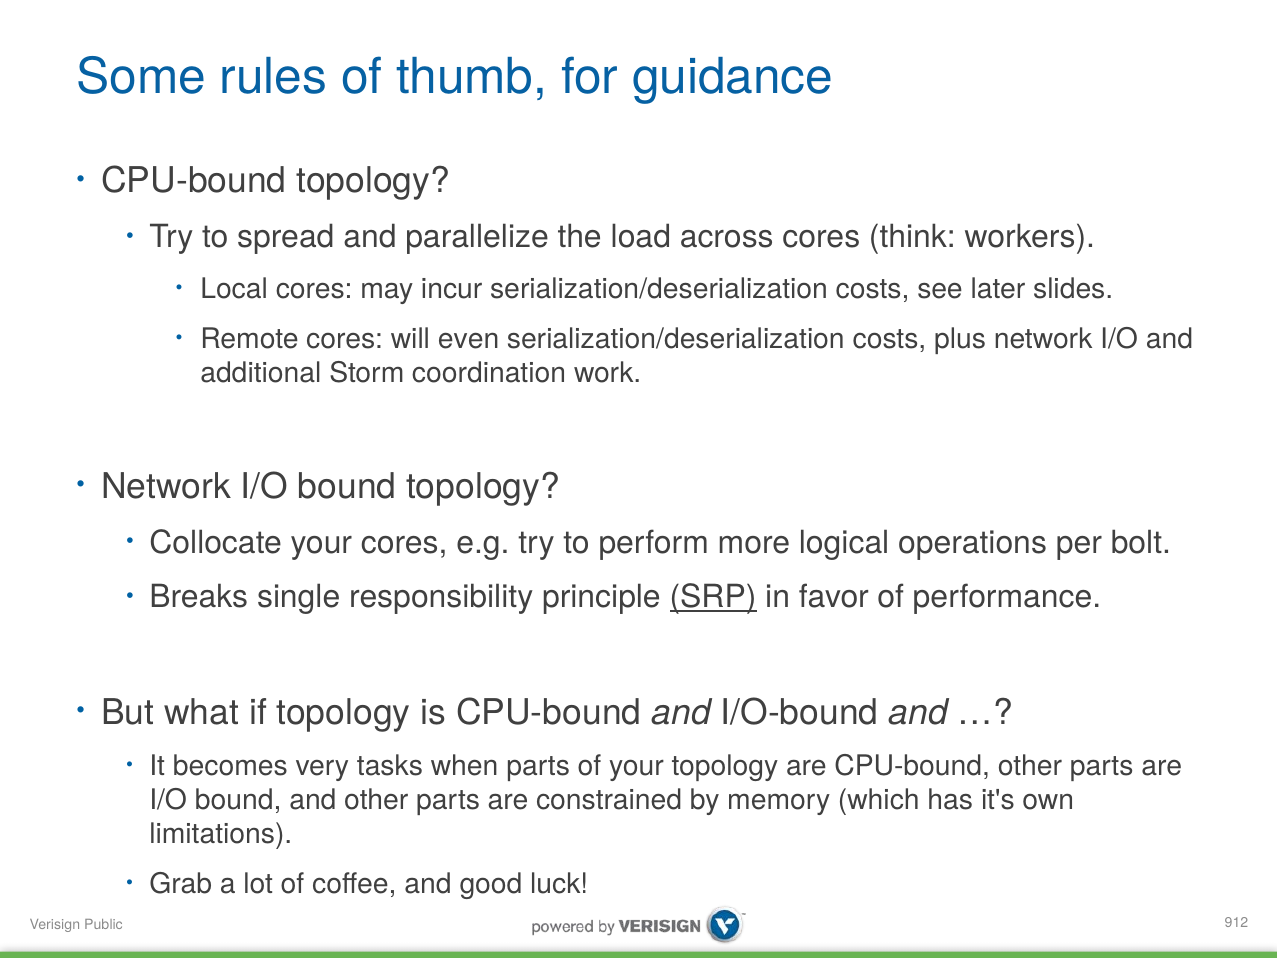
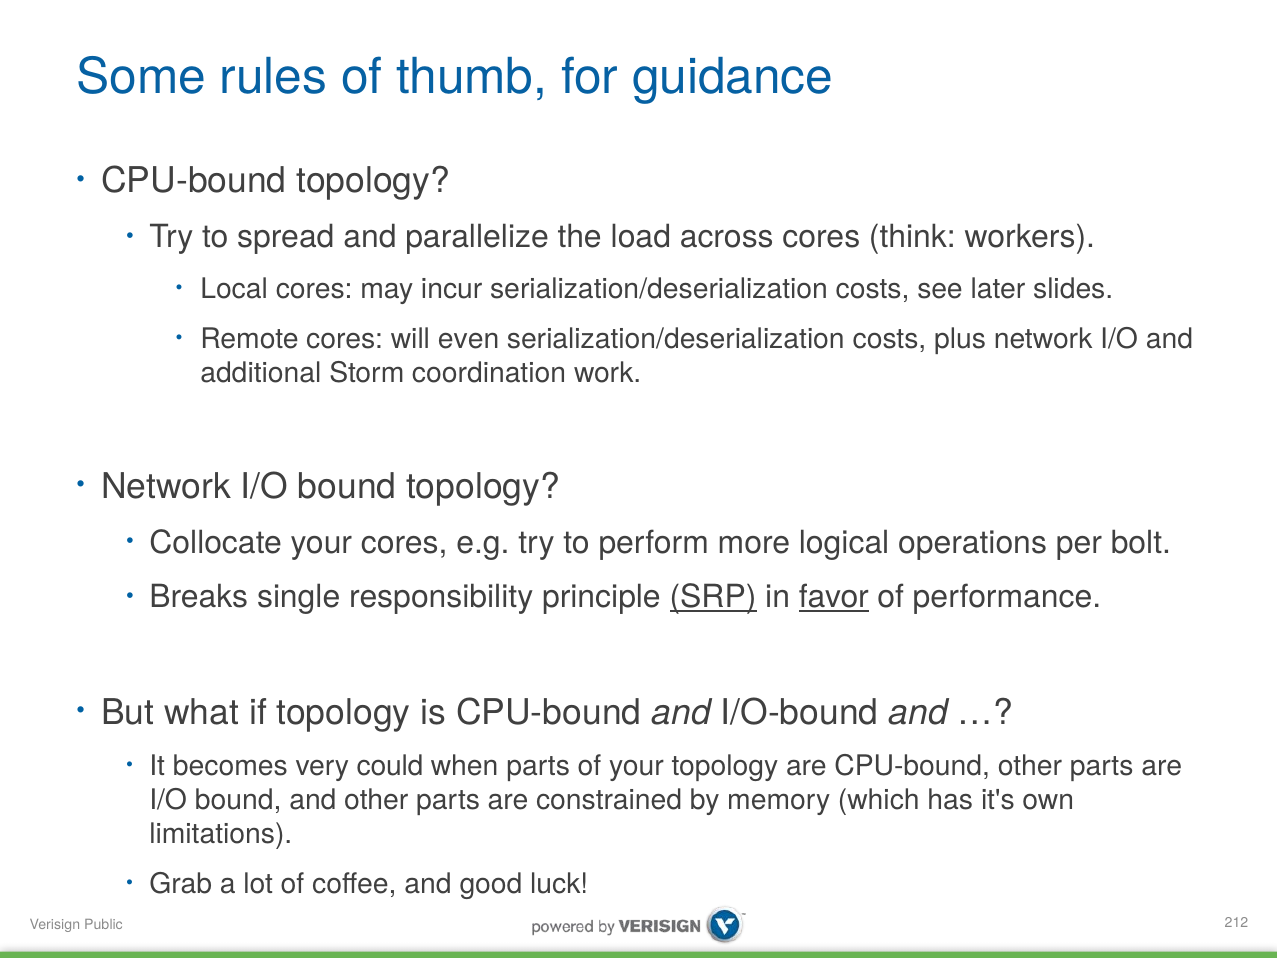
favor underline: none -> present (834, 597)
tasks: tasks -> could (390, 766)
912: 912 -> 212 (1236, 923)
